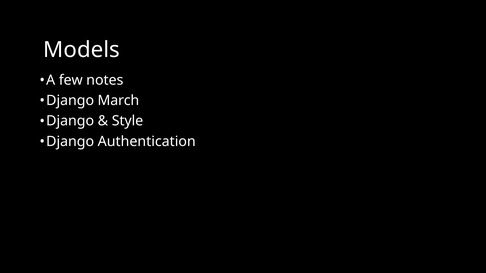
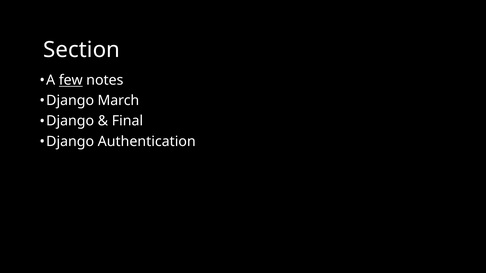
Models: Models -> Section (82, 50)
few underline: none -> present (71, 80)
Style: Style -> Final (127, 121)
